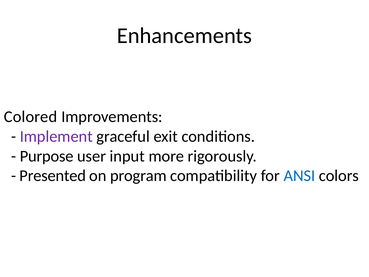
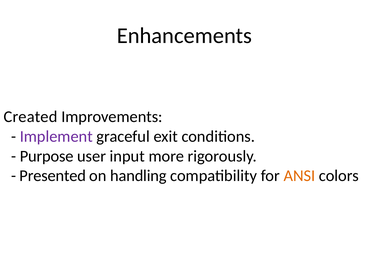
Colored: Colored -> Created (31, 117)
program: program -> handling (138, 176)
ANSI colour: blue -> orange (299, 176)
